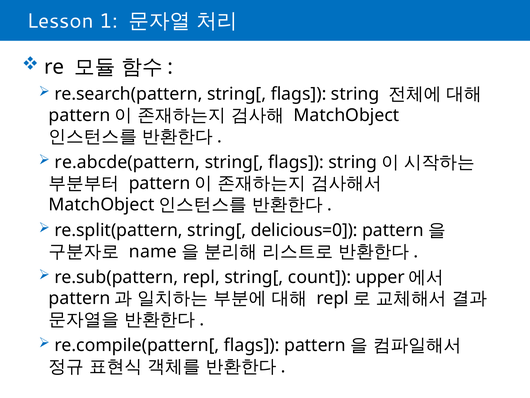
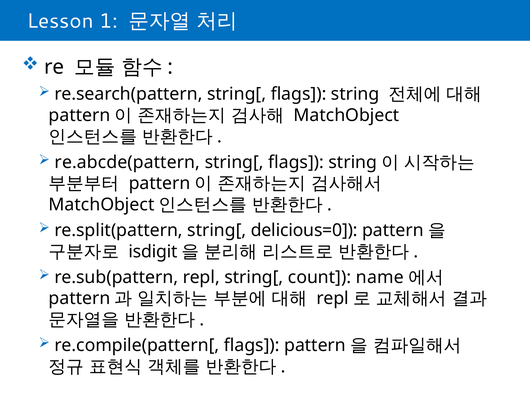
name: name -> isdigit (153, 251)
upper: upper -> name (380, 277)
